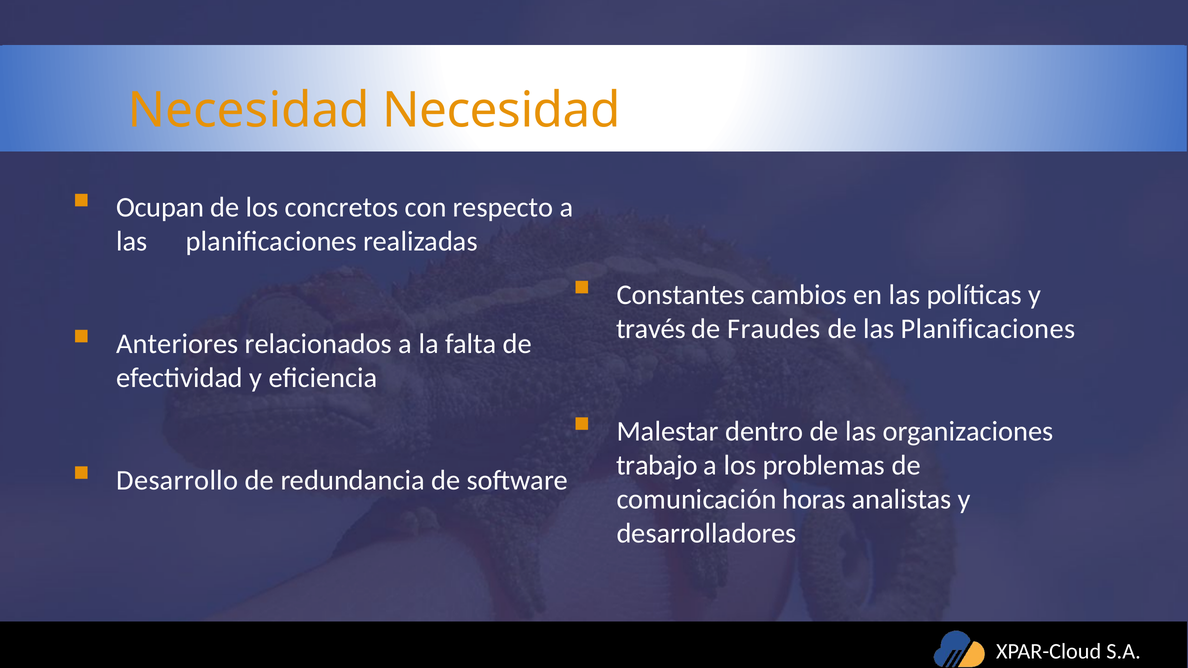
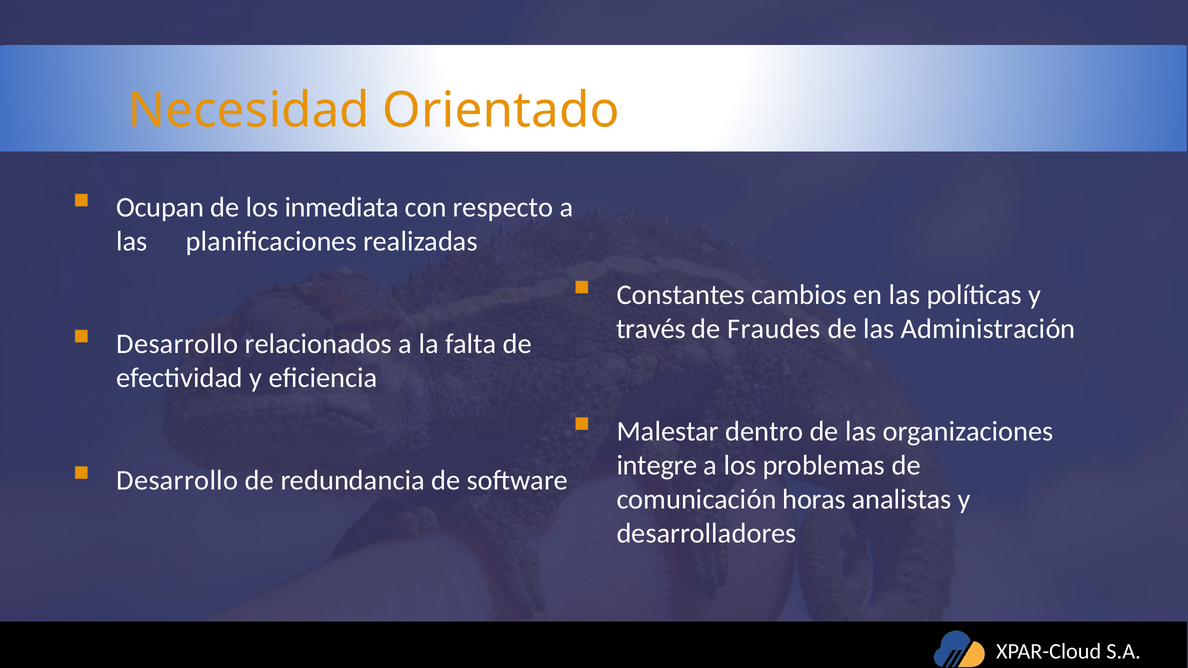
Necesidad Necesidad: Necesidad -> Orientado (501, 110)
concretos: concretos -> inmediata (342, 207)
de las Planificaciones: Planificaciones -> Administración (988, 329)
Anteriores: Anteriores -> Desarrollo (177, 344)
trabajo: trabajo -> integre (657, 466)
